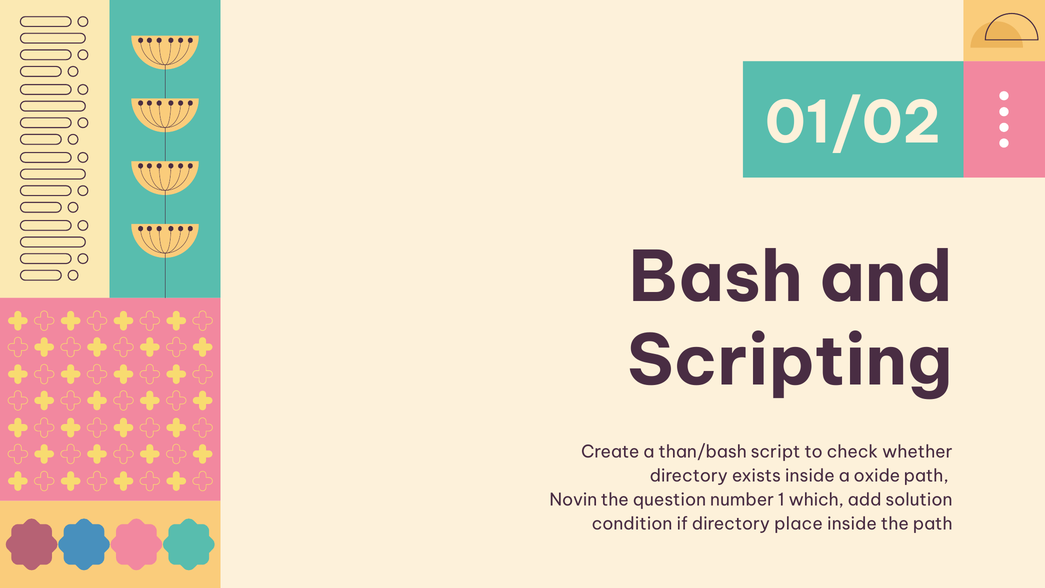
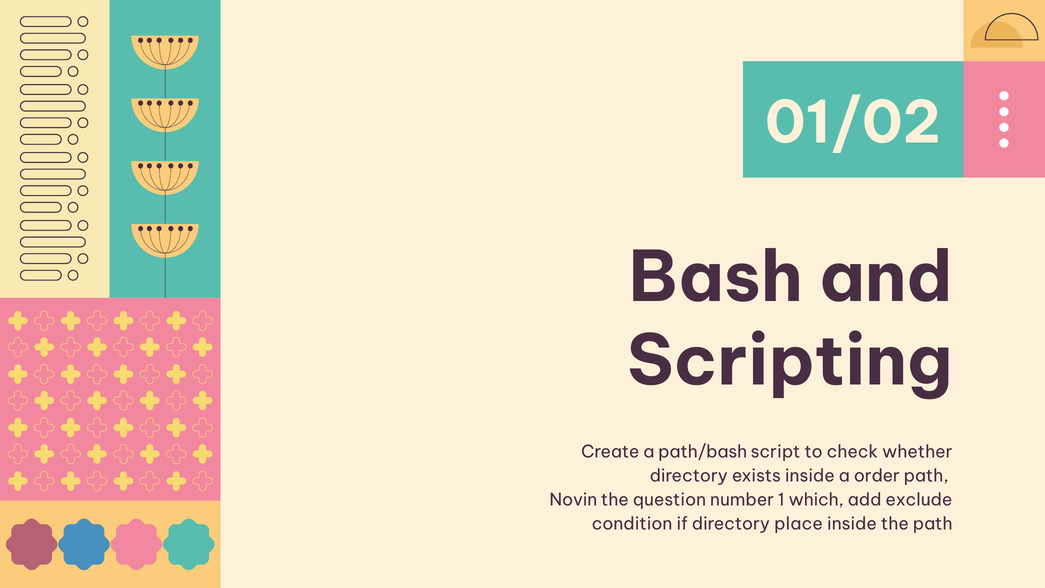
than/bash: than/bash -> path/bash (703, 452)
oxide: oxide -> order (877, 476)
solution: solution -> exclude (919, 500)
